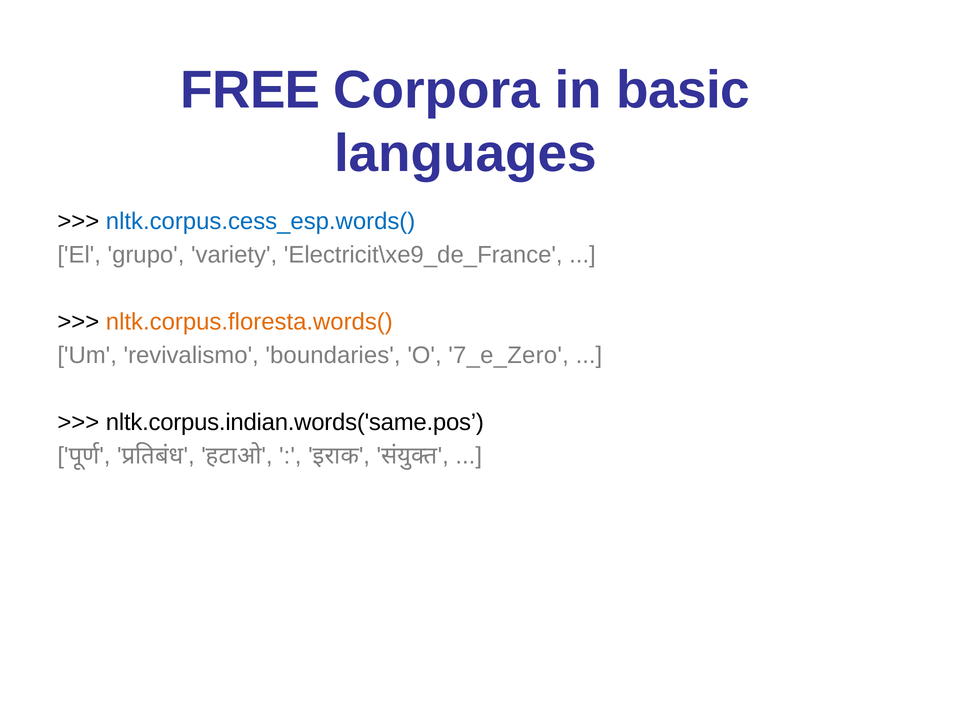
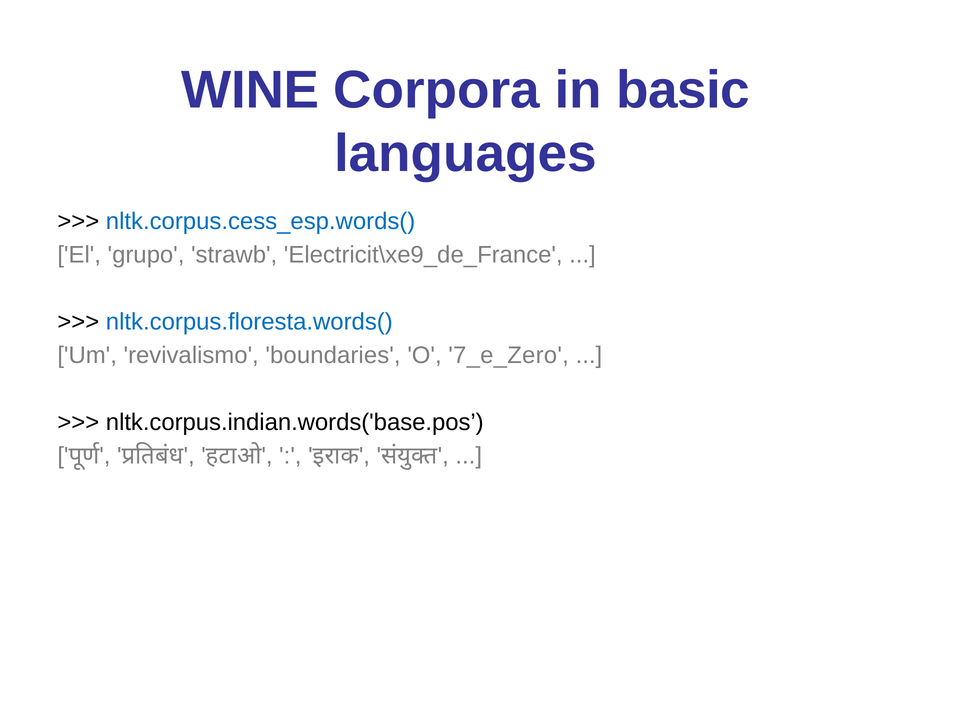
FREE: FREE -> WINE (250, 90)
variety: variety -> strawb (234, 255)
nltk.corpus.floresta.words( colour: orange -> blue (249, 322)
nltk.corpus.indian.words('same.pos: nltk.corpus.indian.words('same.pos -> nltk.corpus.indian.words('base.pos (295, 422)
